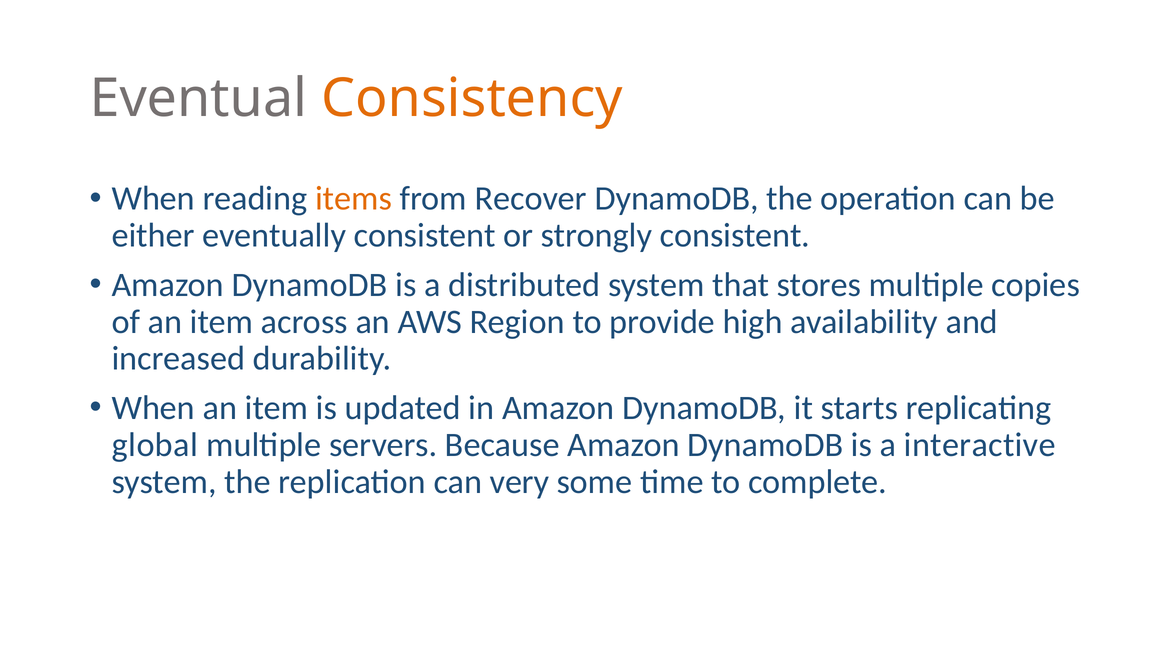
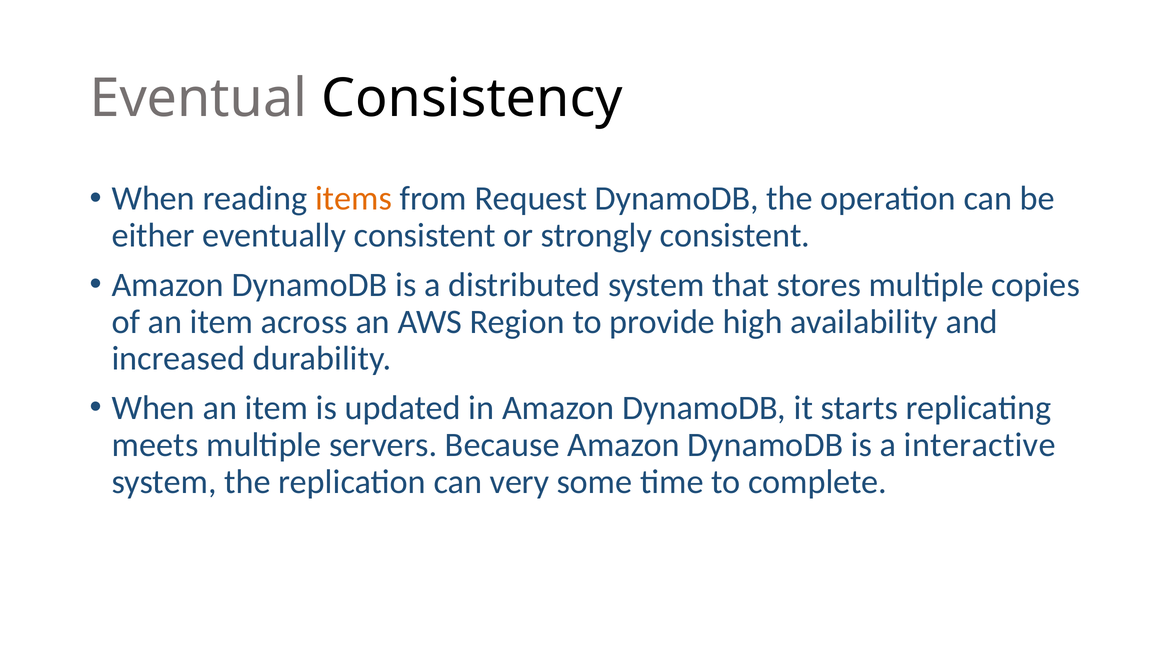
Consistency colour: orange -> black (472, 99)
Recover: Recover -> Request (531, 199)
global: global -> meets (155, 445)
